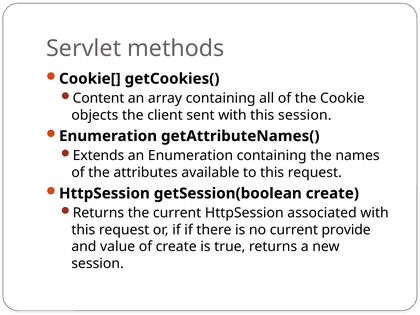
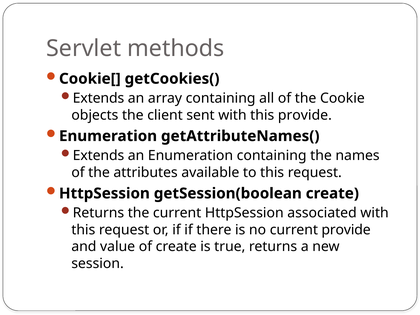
Content: Content -> Extends (98, 98)
this session: session -> provide (305, 115)
